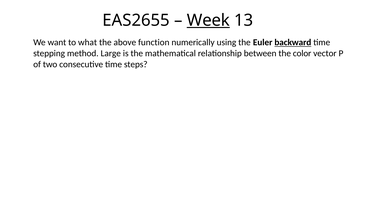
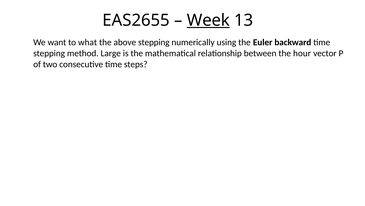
above function: function -> stepping (154, 42)
backward underline: present -> none (293, 42)
color: color -> hour (302, 53)
